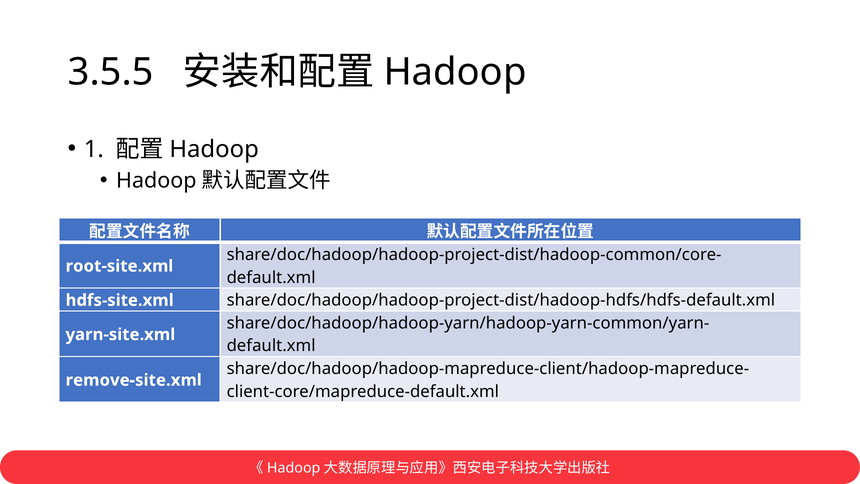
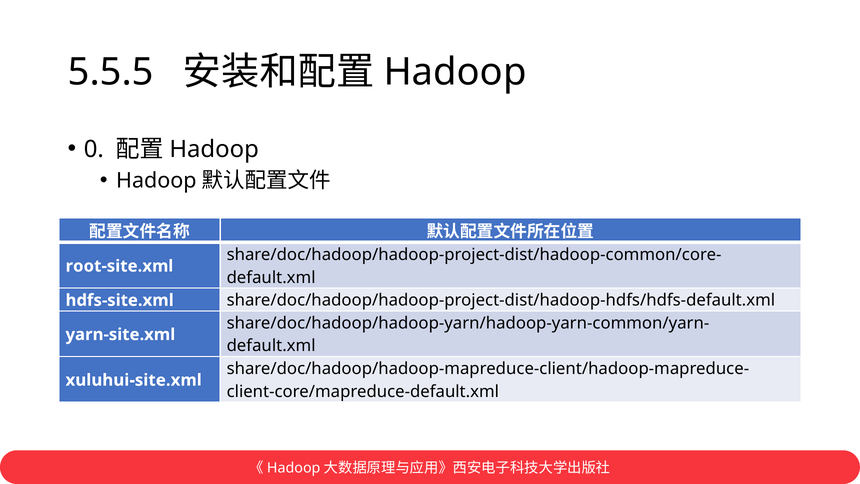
3.5.5: 3.5.5 -> 5.5.5 (111, 72)
1: 1 -> 0 (94, 149)
remove-site.xml: remove-site.xml -> xuluhui-site.xml (134, 380)
